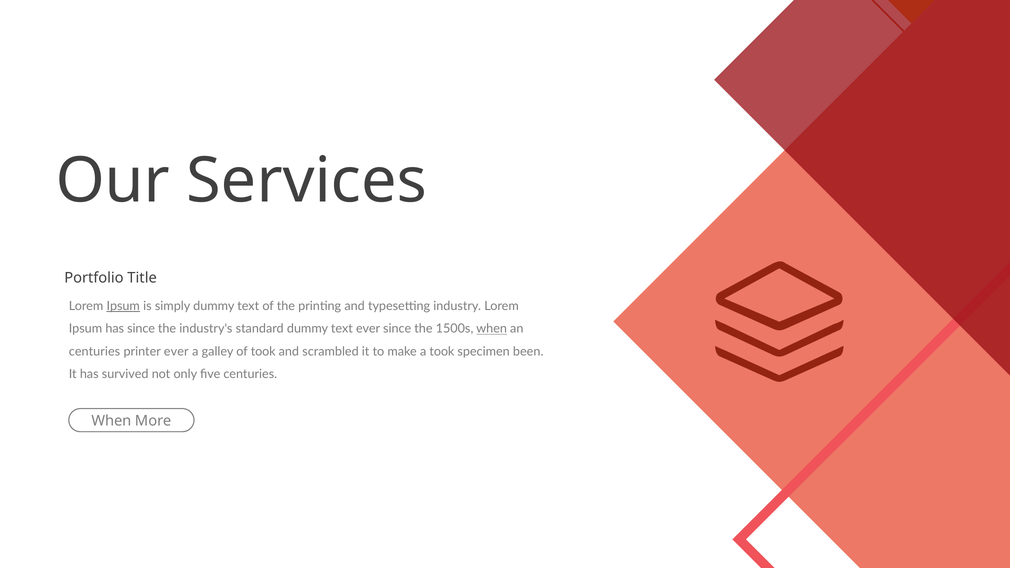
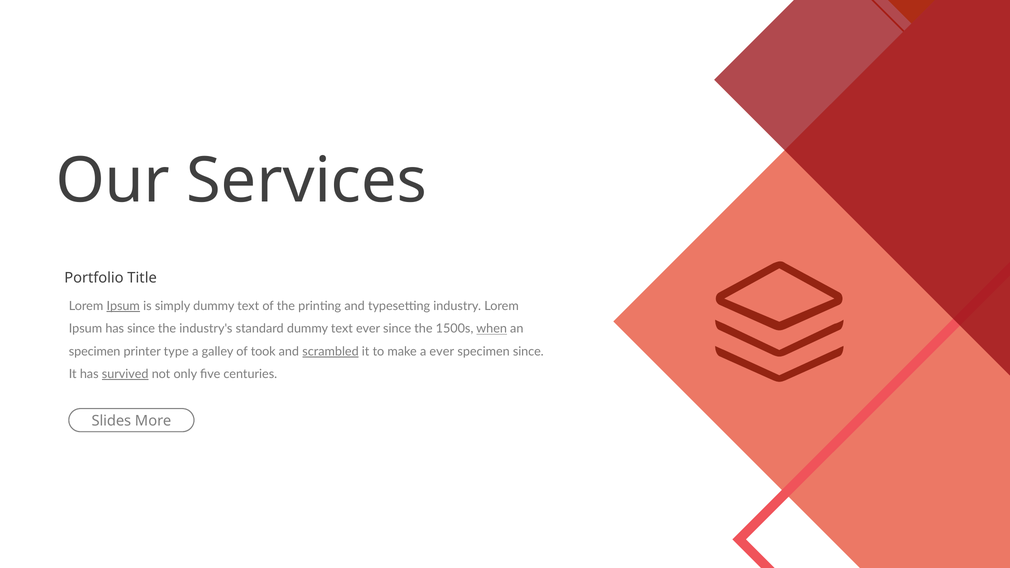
centuries: centuries -> specimen (95, 352)
printer ever: ever -> type (176, 352)
scrambled underline: none -> present (331, 352)
a took: took -> ever (442, 352)
specimen been: been -> since (528, 352)
survived underline: none -> present (125, 374)
When: When -> Slides (111, 421)
